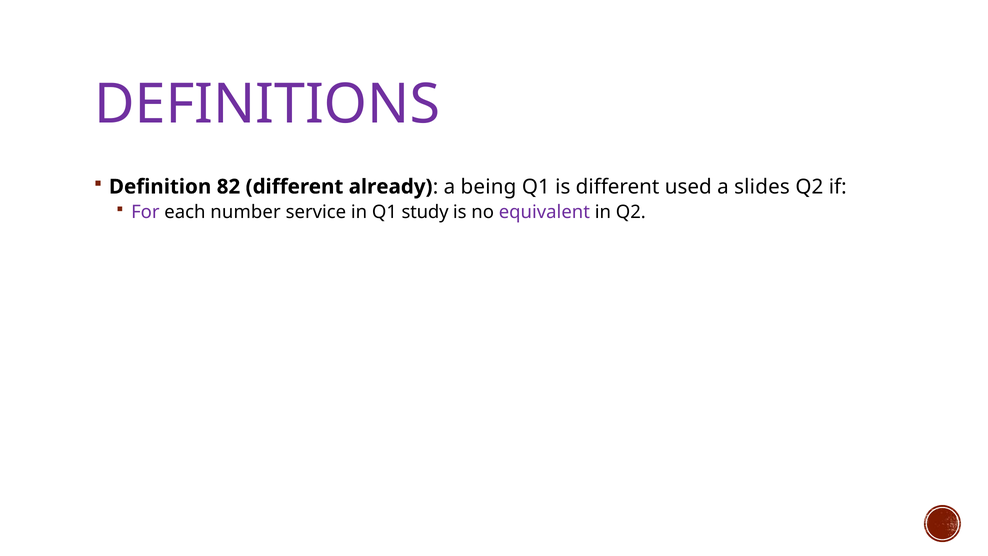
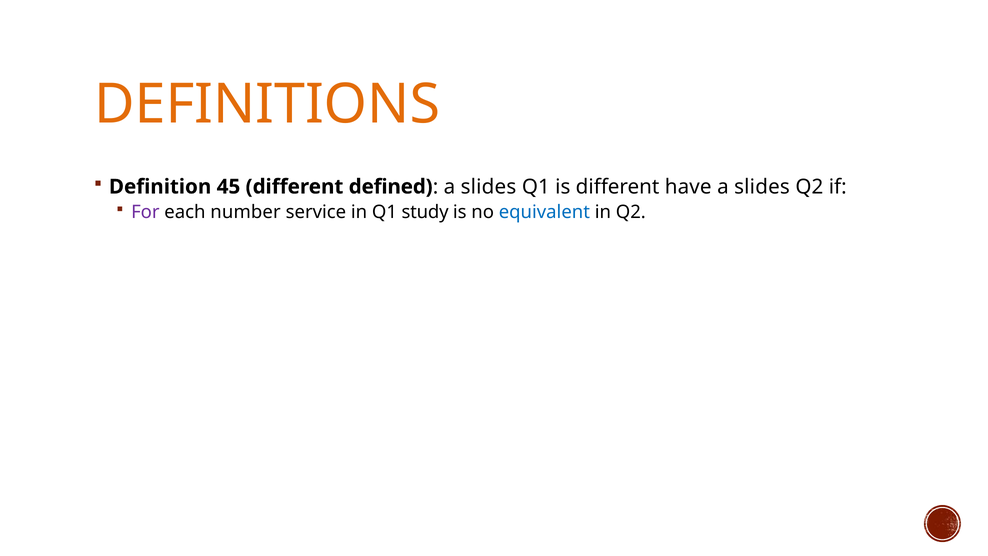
DEFINITIONS colour: purple -> orange (267, 104)
82: 82 -> 45 (228, 187)
already: already -> defined (391, 187)
being: being -> slides (488, 187)
used: used -> have (688, 187)
equivalent colour: purple -> blue (544, 212)
